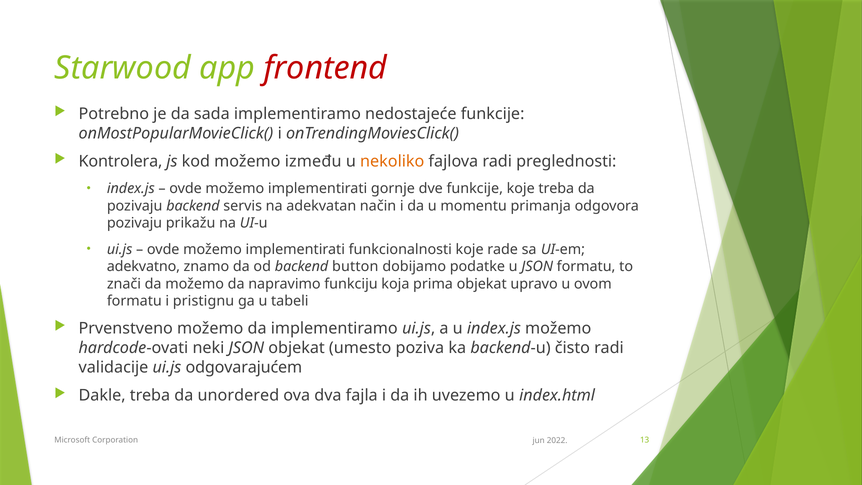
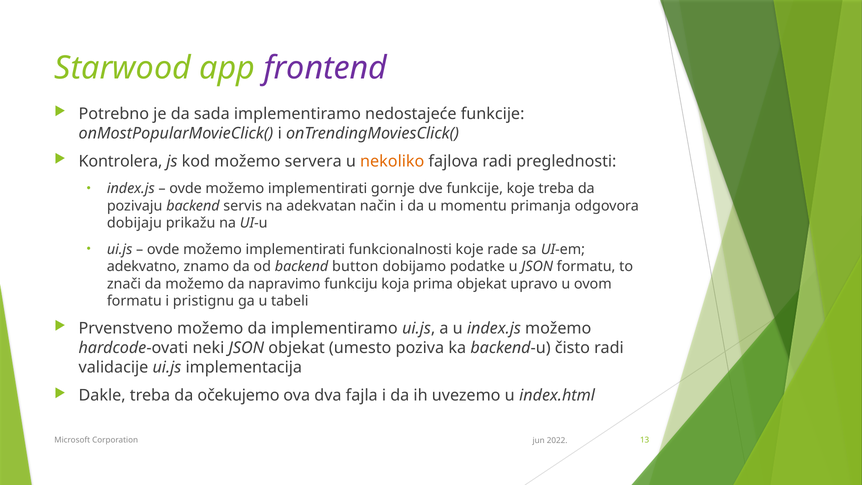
frontend colour: red -> purple (325, 68)
između: između -> servera (313, 162)
pozivaju: pozivaju -> dobijaju (134, 223)
odgovarajućem: odgovarajućem -> implementacija (244, 367)
unordered: unordered -> očekujemo (238, 395)
